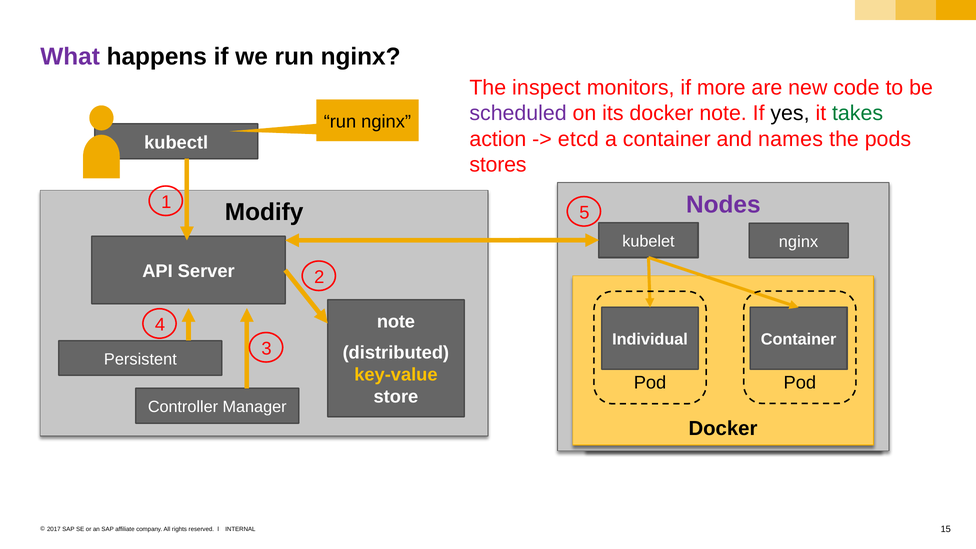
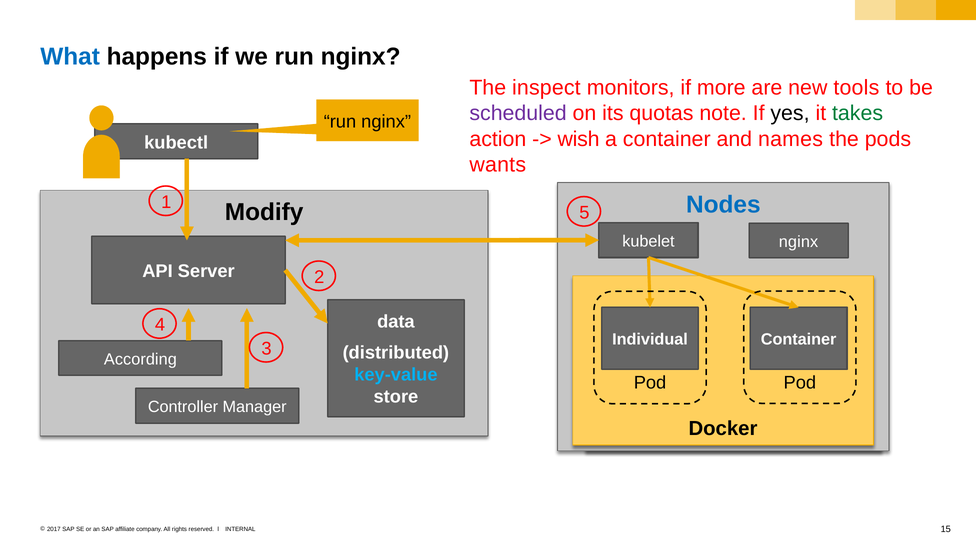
What colour: purple -> blue (70, 57)
code: code -> tools (856, 88)
its docker: docker -> quotas (661, 113)
etcd: etcd -> wish (579, 139)
stores: stores -> wants (498, 165)
Nodes colour: purple -> blue (723, 205)
note: note -> data (396, 322)
Persistent: Persistent -> According (140, 359)
key-value colour: yellow -> light blue (396, 375)
